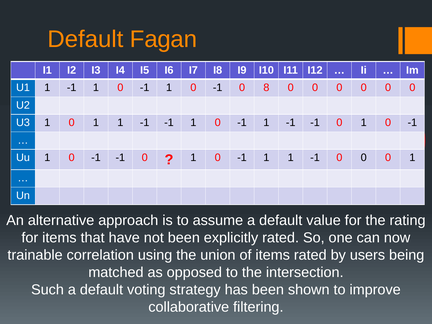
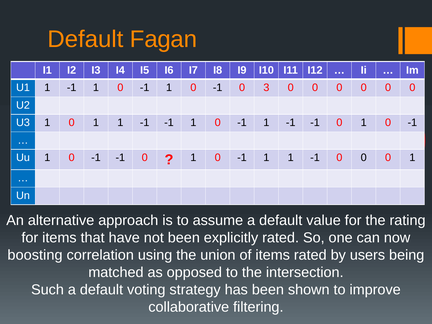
8: 8 -> 3 (266, 88)
trainable: trainable -> boosting (35, 255)
